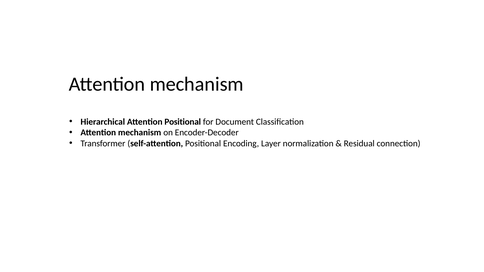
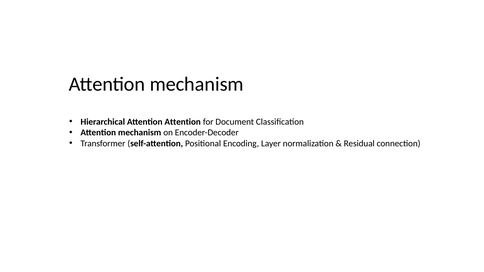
Attention Positional: Positional -> Attention (183, 122)
